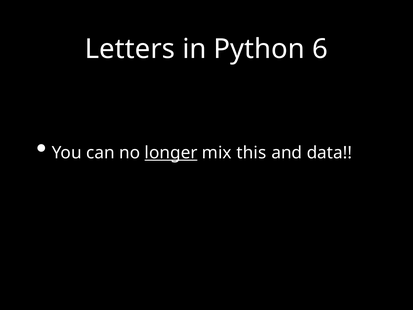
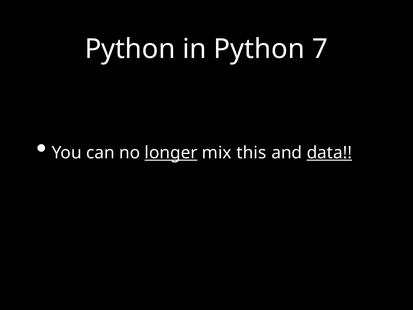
Letters: Letters -> Python (130, 49)
6: 6 -> 7 (320, 49)
data underline: none -> present (329, 153)
